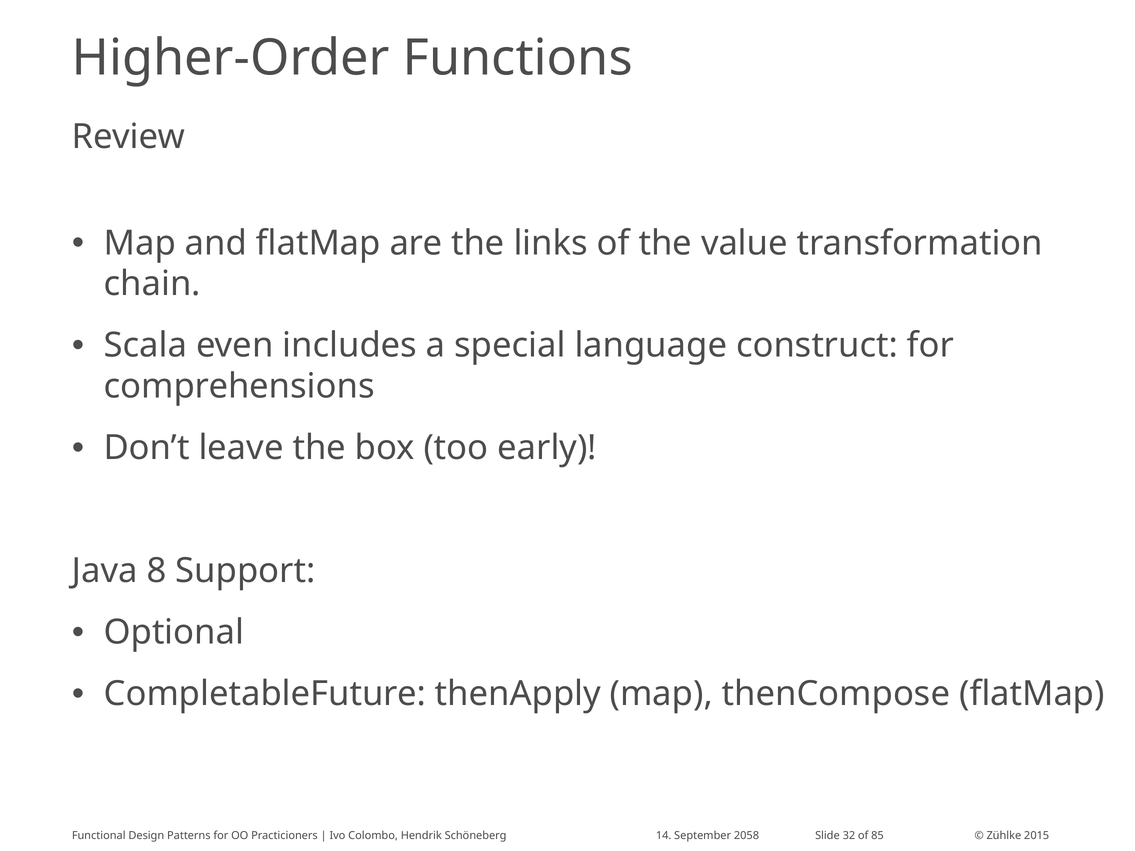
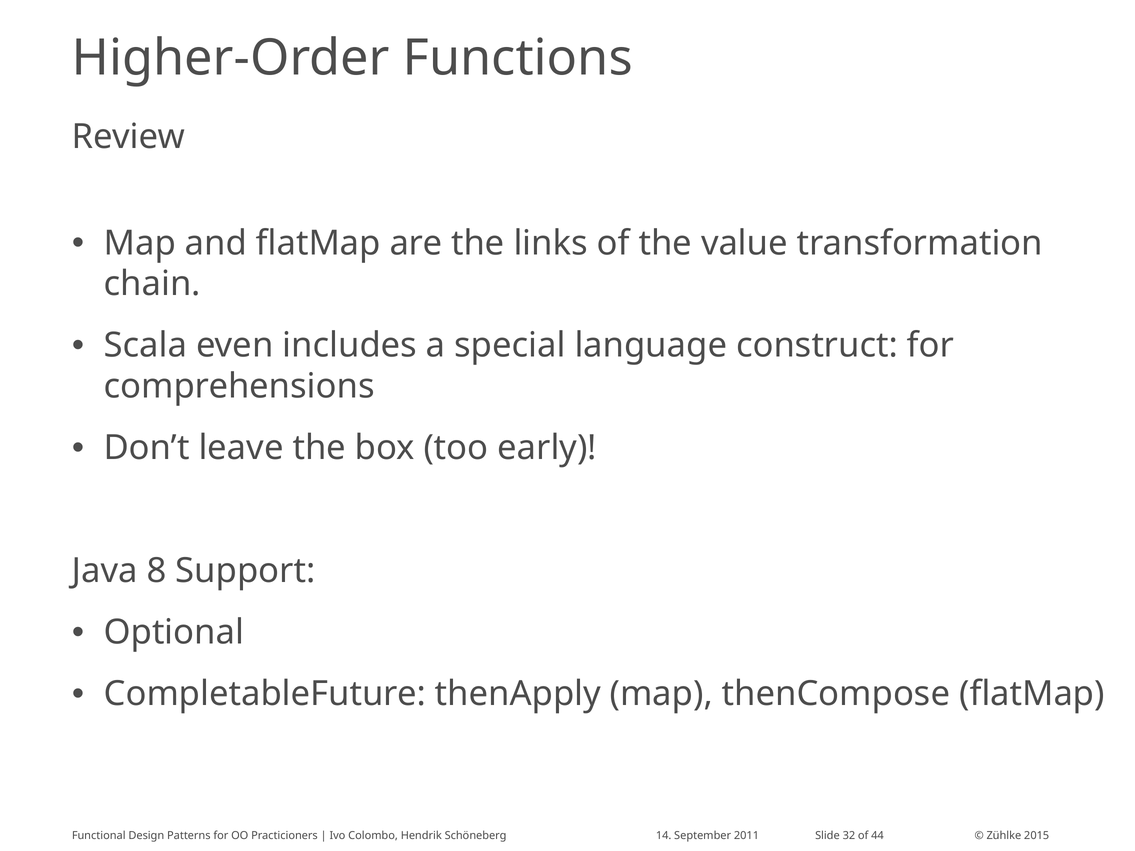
2058: 2058 -> 2011 (746, 836)
85: 85 -> 44 (877, 836)
